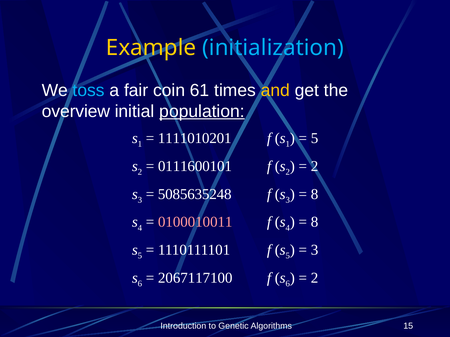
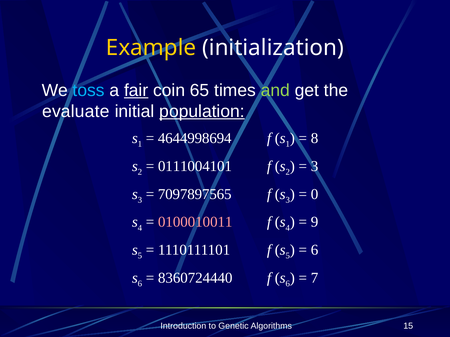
initialization colour: light blue -> white (273, 48)
fair underline: none -> present (136, 91)
61: 61 -> 65 (200, 91)
and colour: yellow -> light green (275, 91)
overview: overview -> evaluate (76, 112)
1111010201: 1111010201 -> 4644998694 (195, 138)
5: 5 -> 8 (315, 138)
0111600101: 0111600101 -> 0111004101 (195, 166)
2: 2 -> 3 (315, 166)
5085635248: 5085635248 -> 7097897565 (195, 194)
8: 8 -> 0 (315, 194)
8: 8 -> 9 (315, 222)
3: 3 -> 6 (315, 250)
2067117100: 2067117100 -> 8360724440 (195, 278)
2: 2 -> 7 (315, 278)
